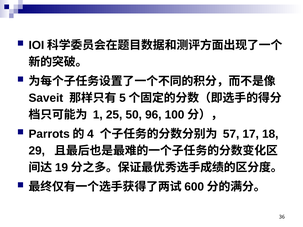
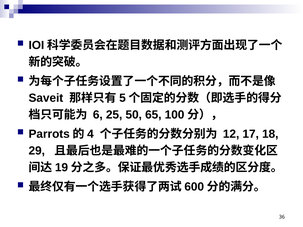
1: 1 -> 6 (98, 115)
96: 96 -> 65 (153, 115)
57: 57 -> 12 (231, 134)
